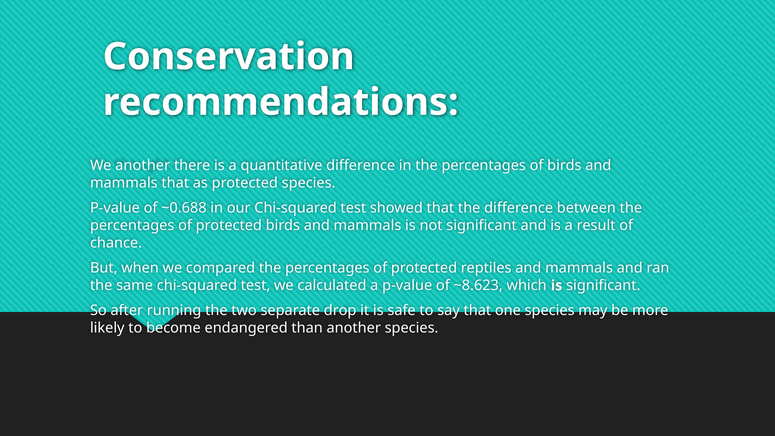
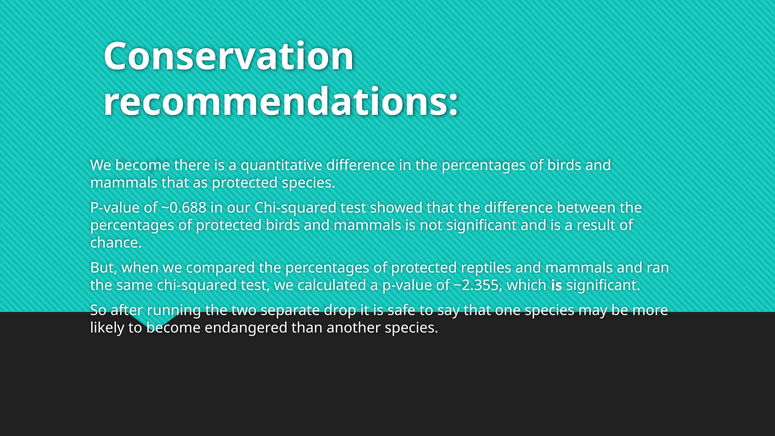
We another: another -> become (143, 165)
~8.623: ~8.623 -> ~2.355 (478, 285)
